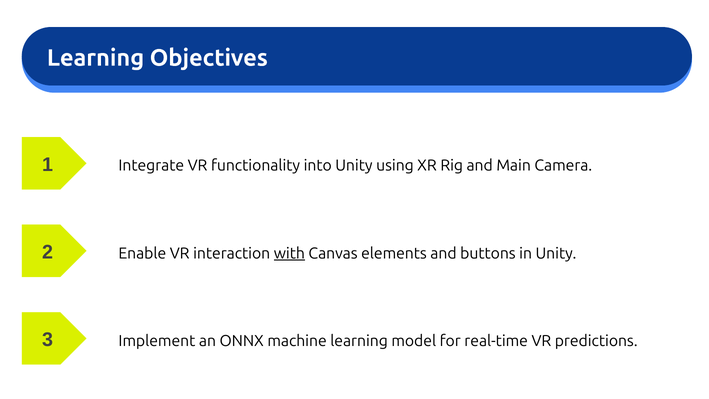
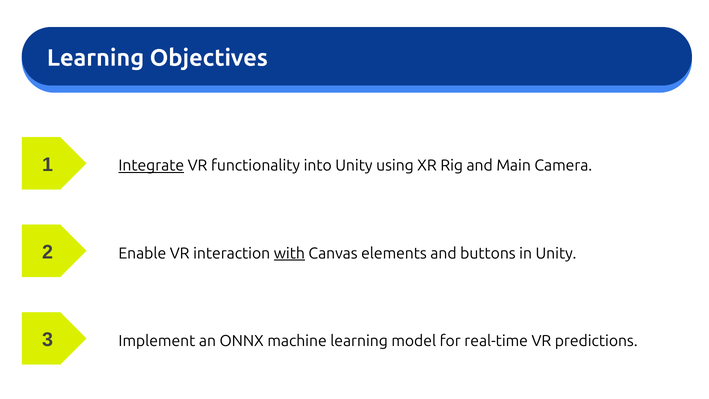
Integrate underline: none -> present (151, 166)
